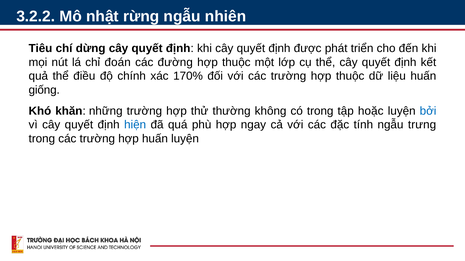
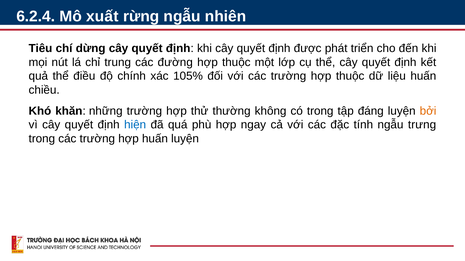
3.2.2: 3.2.2 -> 6.2.4 (36, 16)
nhật: nhật -> xuất (102, 16)
đoán: đoán -> trung (118, 62)
170%: 170% -> 105% (188, 76)
giống: giống -> chiều (44, 90)
hoặc: hoặc -> đáng (371, 111)
bởi colour: blue -> orange (428, 111)
